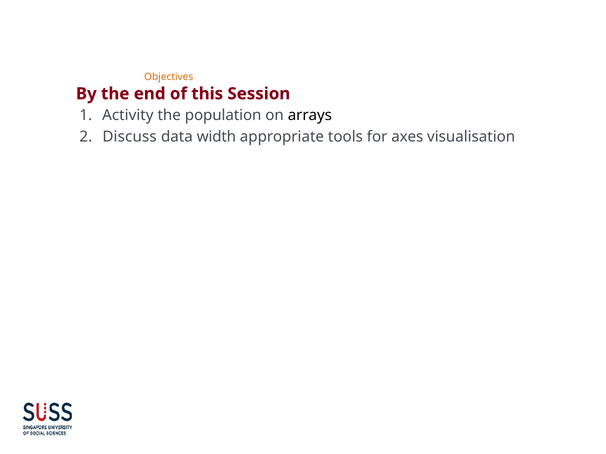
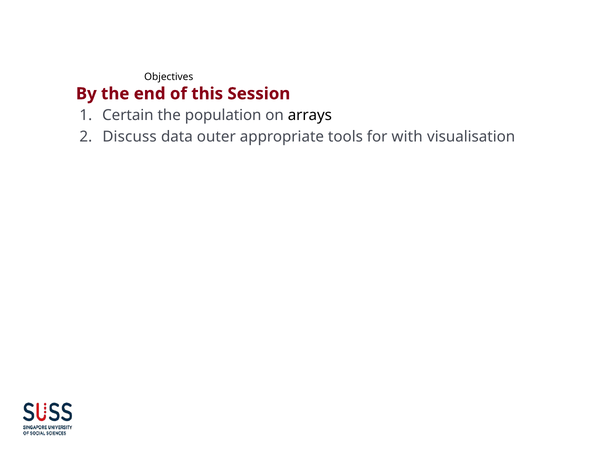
Objectives colour: orange -> black (169, 77)
Activity: Activity -> Certain (128, 116)
width: width -> outer (216, 137)
axes: axes -> with (407, 137)
